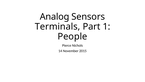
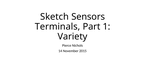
Analog: Analog -> Sketch (54, 17)
People: People -> Variety (72, 36)
